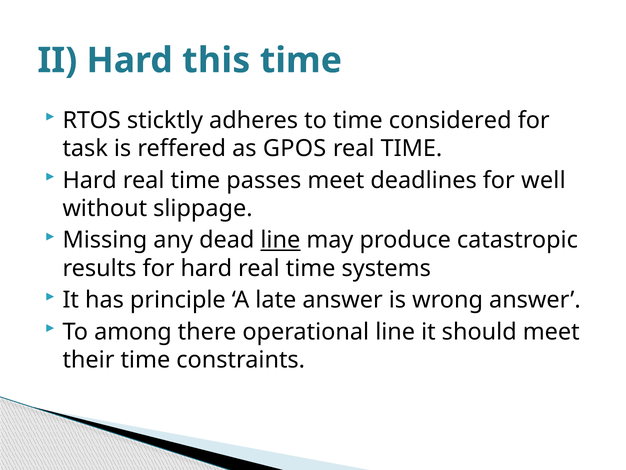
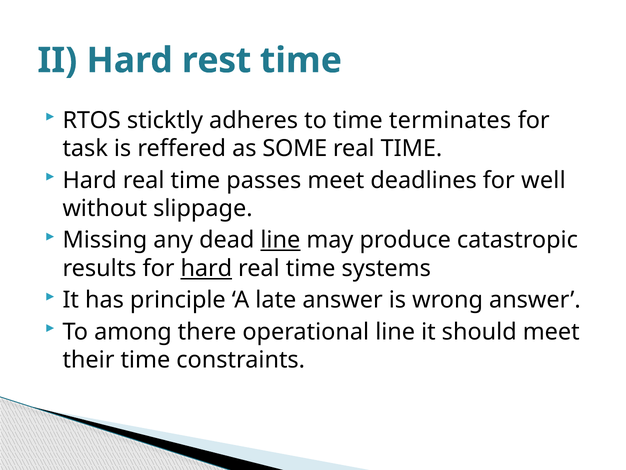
this: this -> rest (217, 60)
considered: considered -> terminates (450, 120)
GPOS: GPOS -> SOME (295, 148)
hard underline: none -> present (206, 268)
